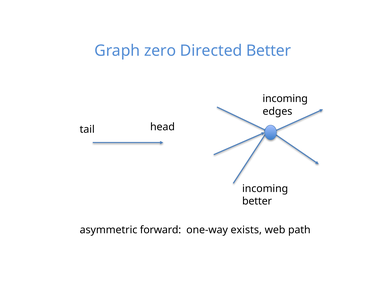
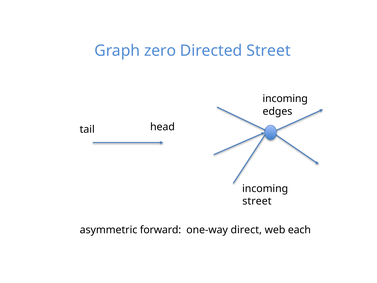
Directed Better: Better -> Street (269, 51)
better: better -> street (257, 201)
exists: exists -> direct (246, 230)
path: path -> each (299, 230)
